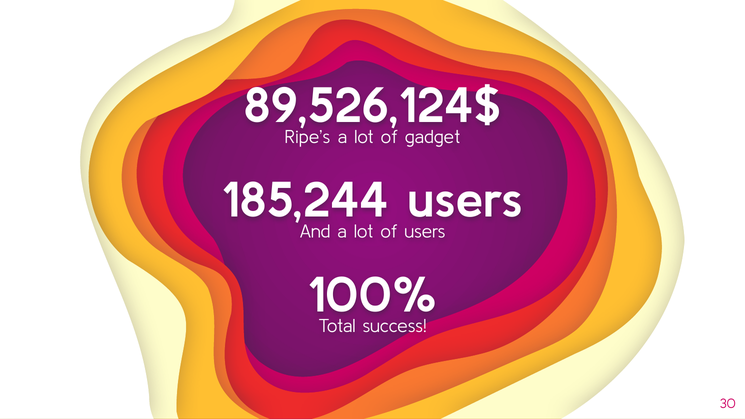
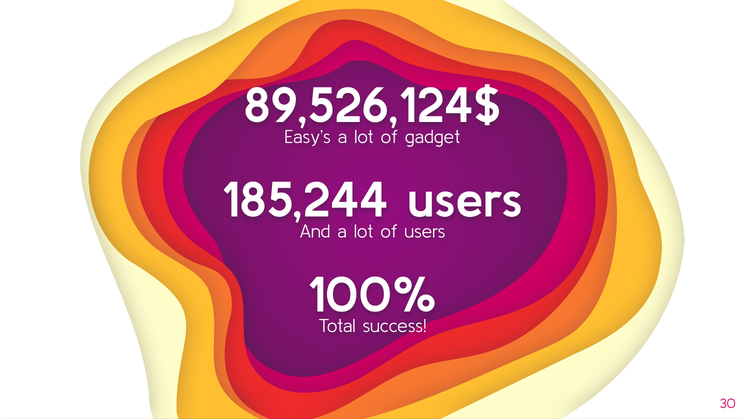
Ripe’s: Ripe’s -> Easy’s (308, 137)
